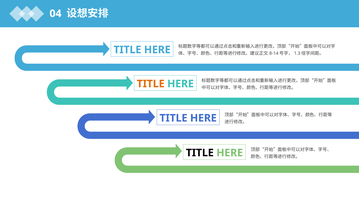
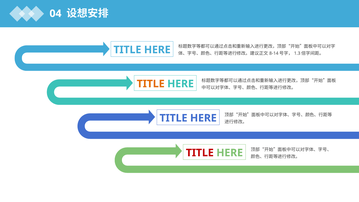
TITLE colour: black -> red (200, 153)
